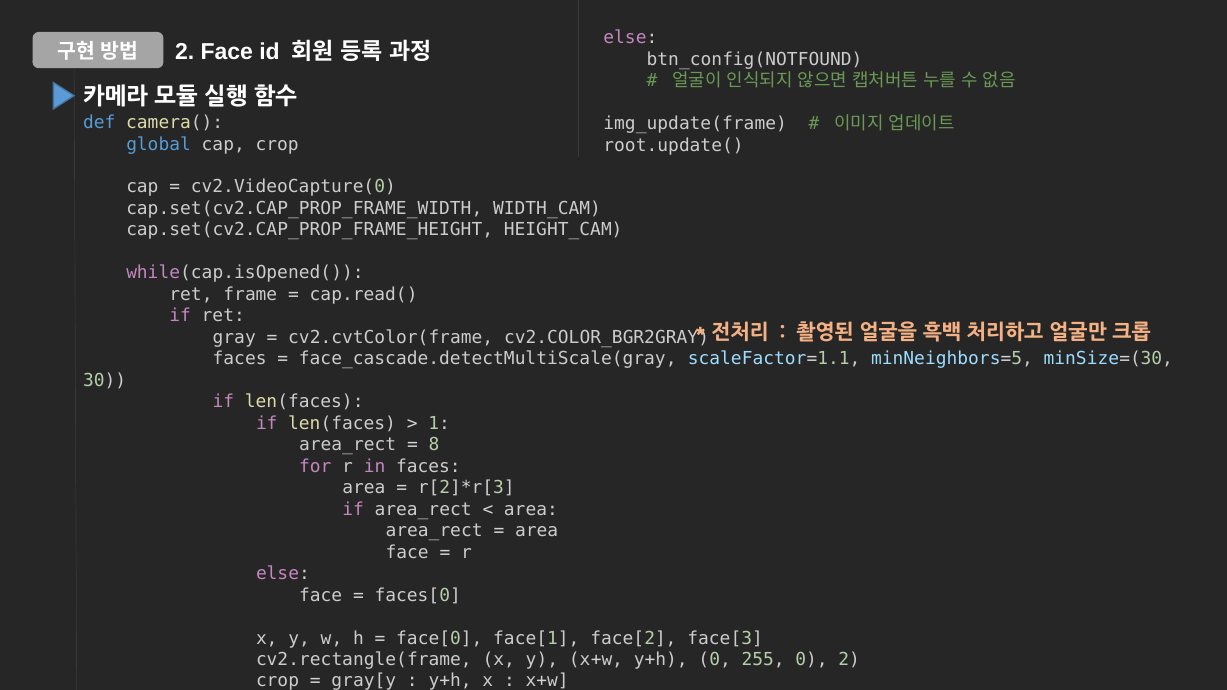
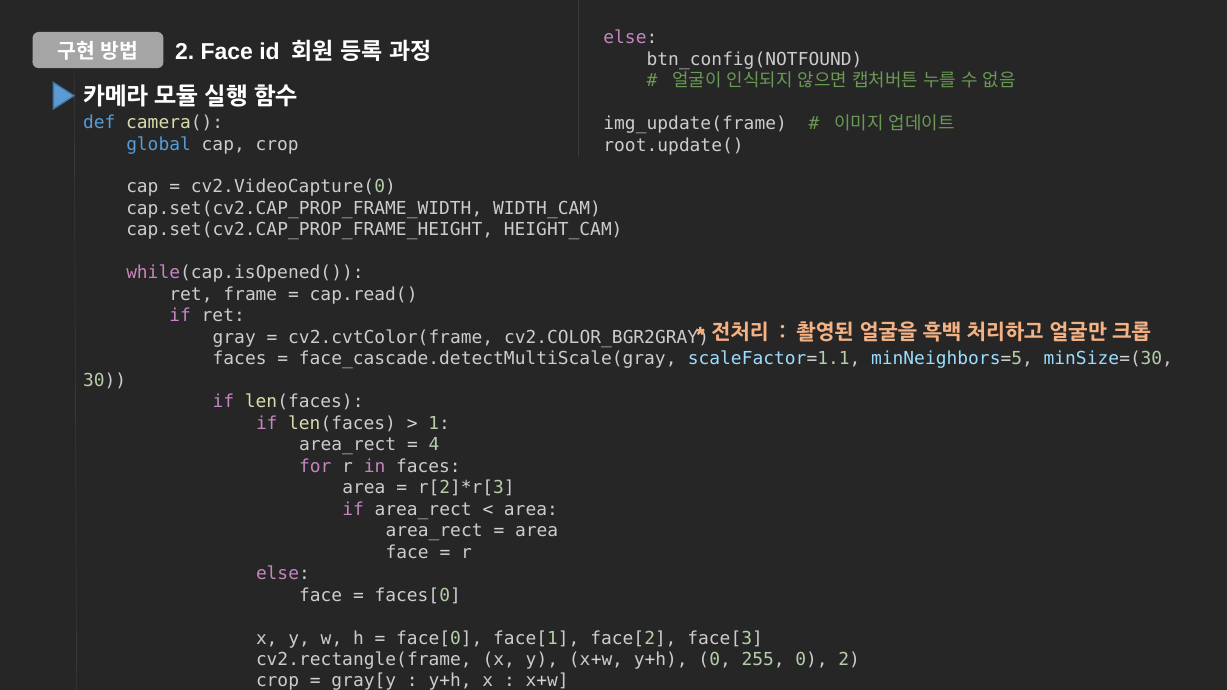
8: 8 -> 4 (434, 445)
